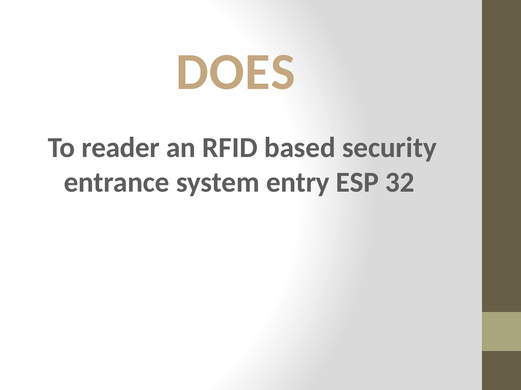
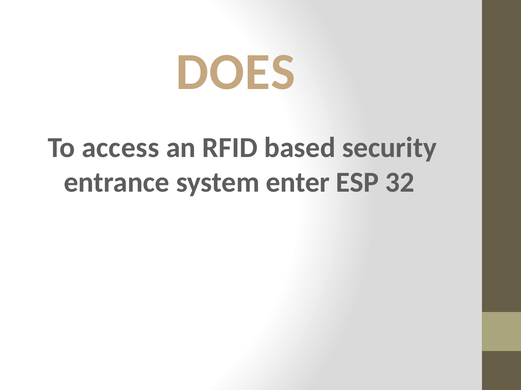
reader: reader -> access (120, 148)
entry: entry -> enter (298, 183)
